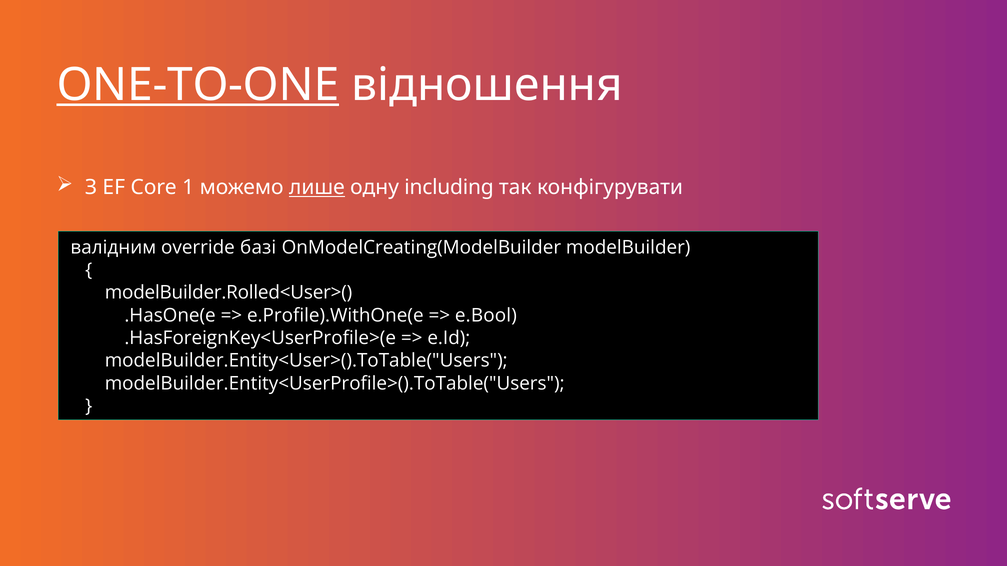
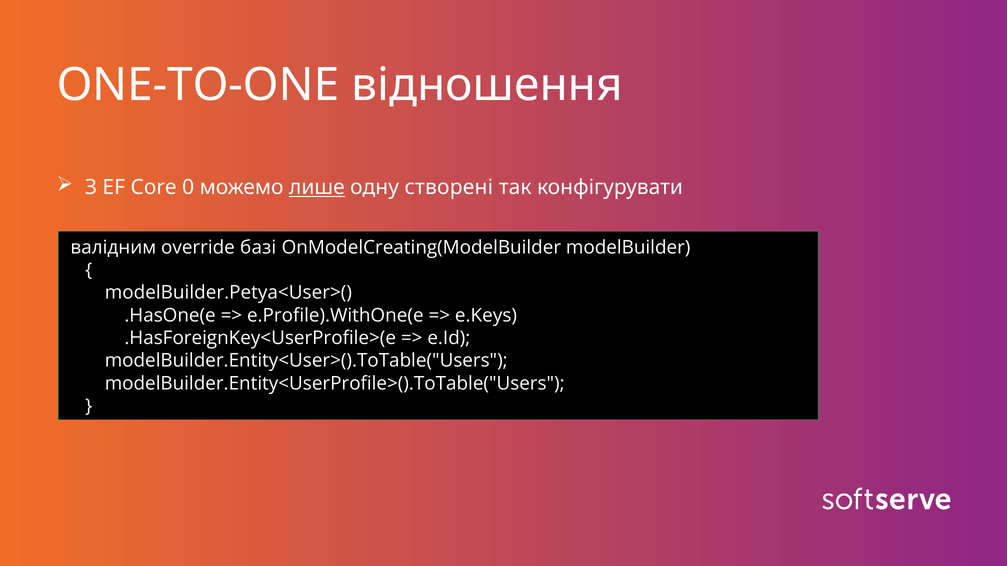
ONE-TO-ONE underline: present -> none (198, 85)
1: 1 -> 0 (188, 188)
including: including -> створені (449, 188)
modelBuilder.Rolled<User>(: modelBuilder.Rolled<User>( -> modelBuilder.Petya<User>( (228, 293)
e.Bool: e.Bool -> e.Keys (486, 316)
